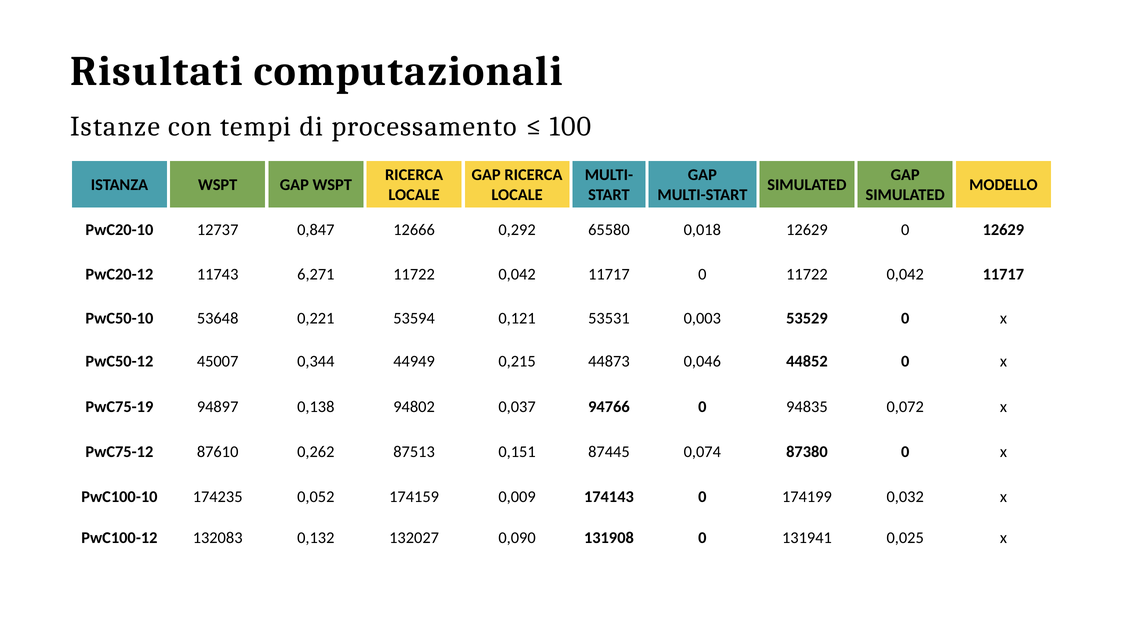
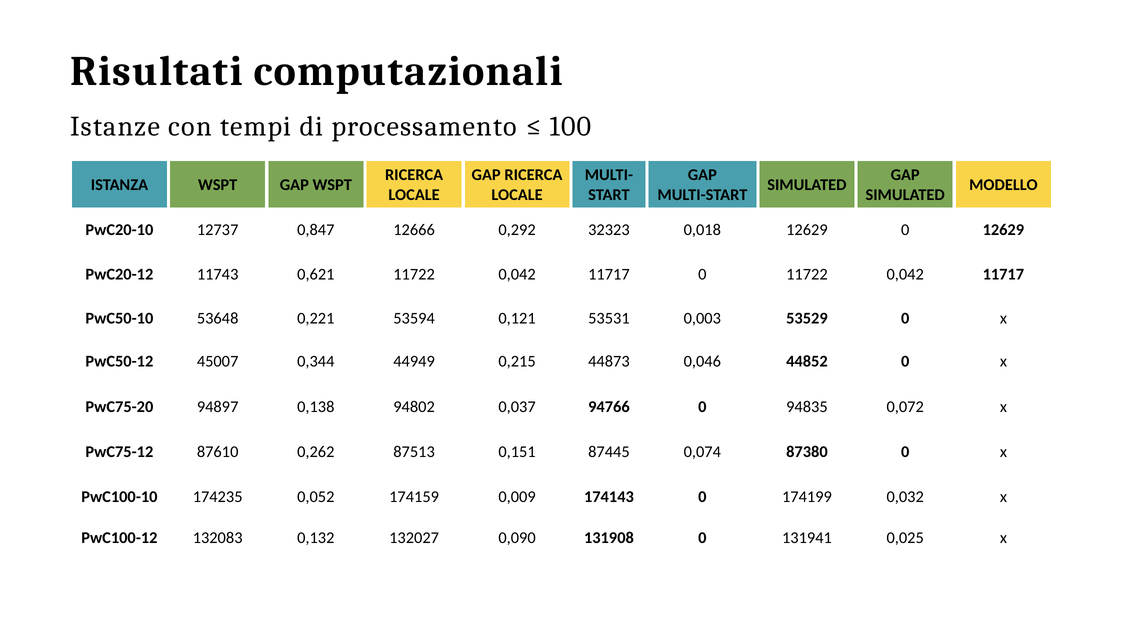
65580: 65580 -> 32323 (609, 230)
6,271: 6,271 -> 0,621 (316, 274)
PwC75-19: PwC75-19 -> PwC75-20 (119, 406)
